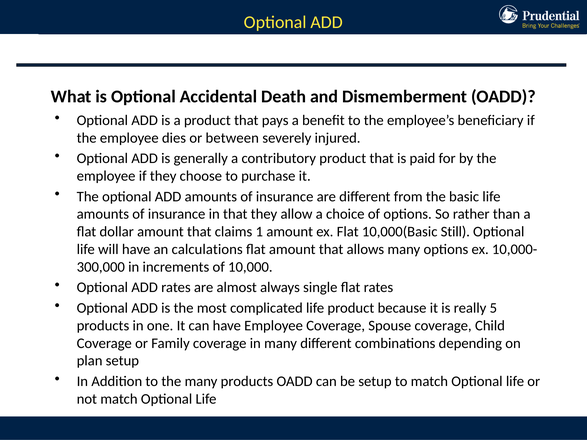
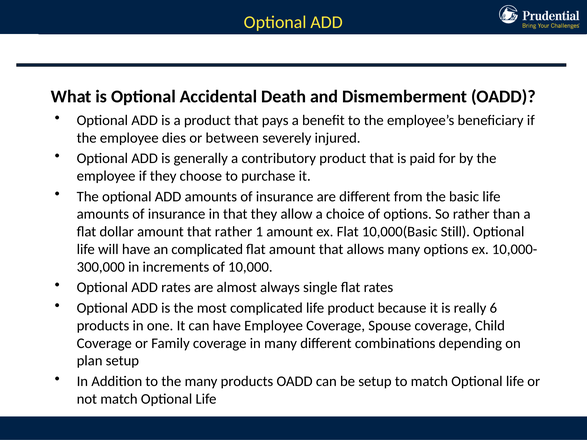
that claims: claims -> rather (234, 232)
an calculations: calculations -> complicated (207, 249)
5: 5 -> 6 (493, 308)
